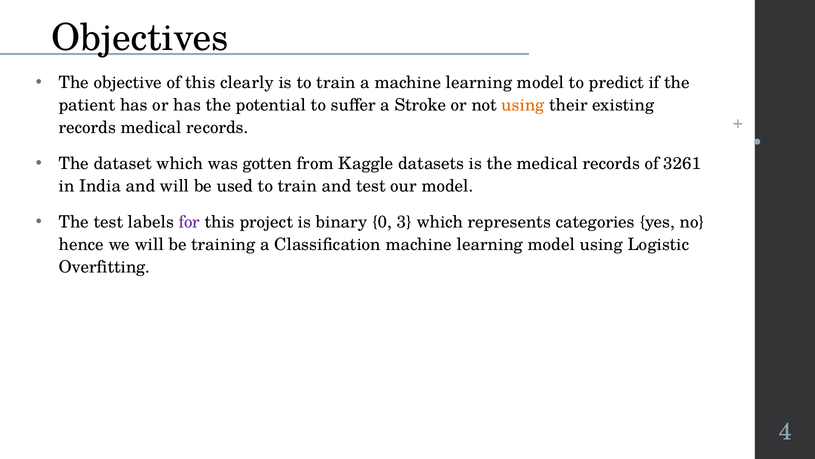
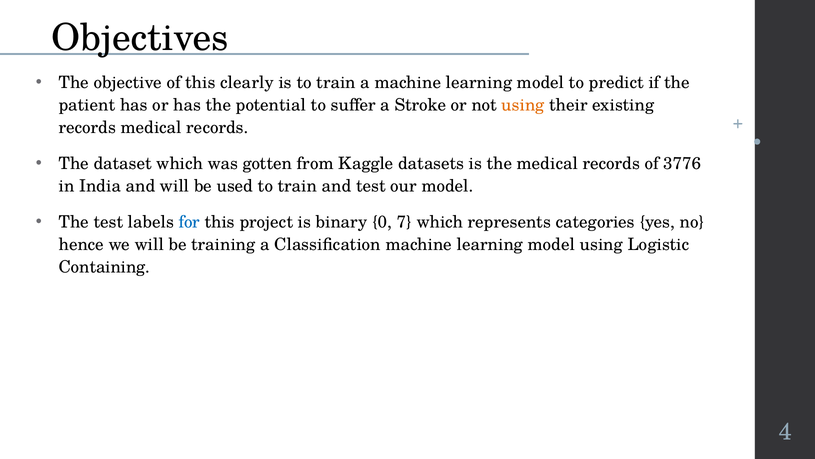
3261: 3261 -> 3776 (682, 163)
for colour: purple -> blue (189, 222)
3: 3 -> 7 (404, 222)
Overfitting: Overfitting -> Containing (104, 267)
